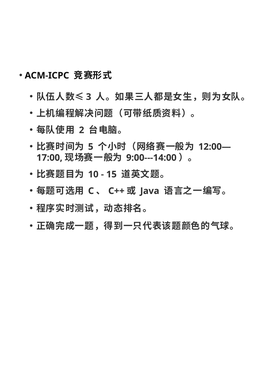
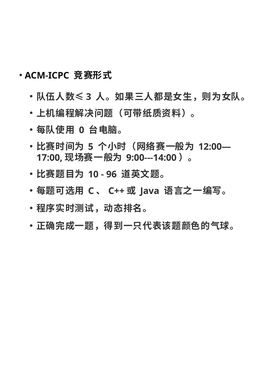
2: 2 -> 0 (82, 130)
15: 15 -> 96 (111, 174)
